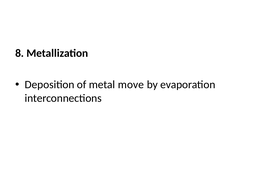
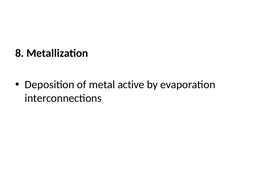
move: move -> active (131, 85)
